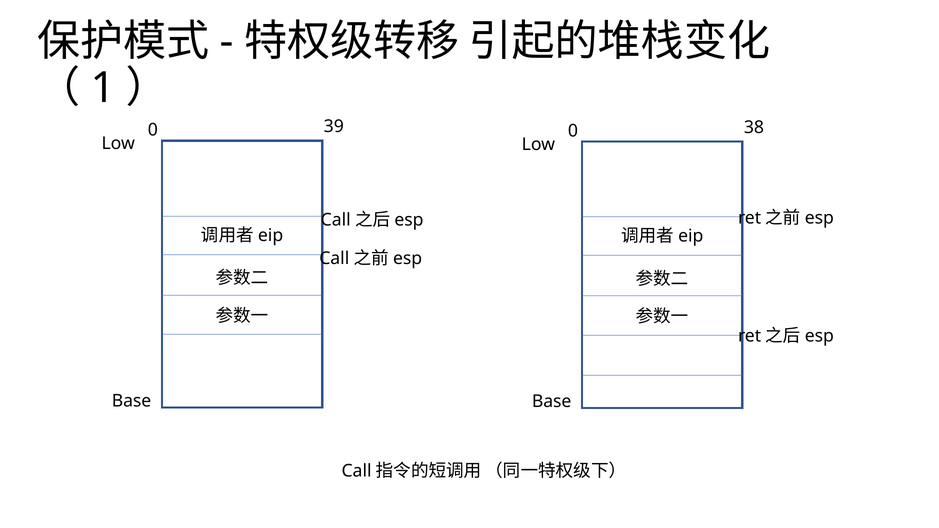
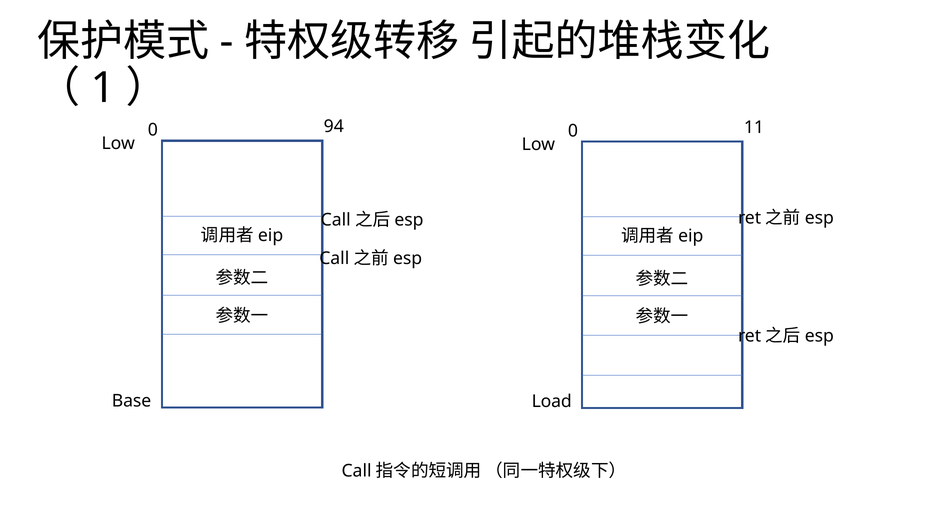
39: 39 -> 94 (334, 127)
38: 38 -> 11 (754, 127)
Base: Base -> Load (552, 402)
